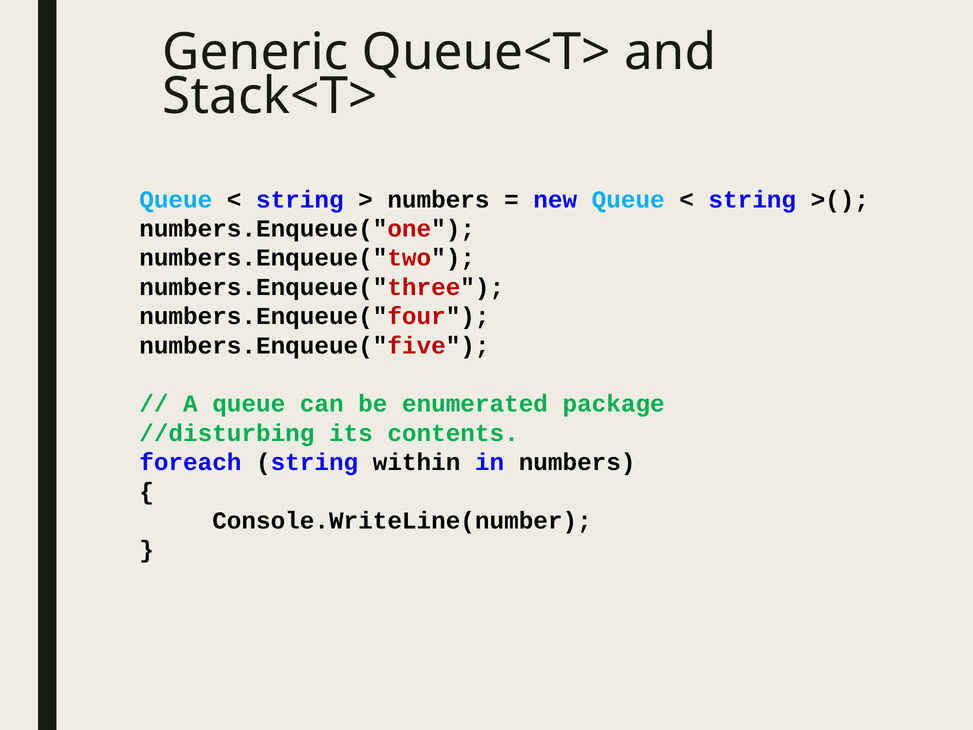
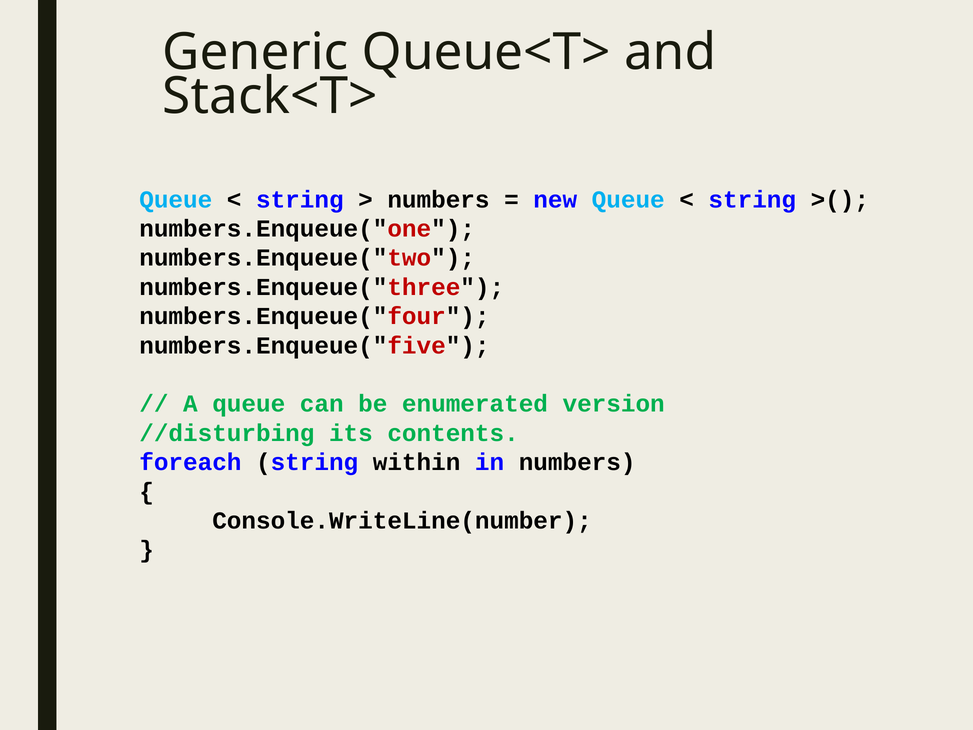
package: package -> version (614, 404)
